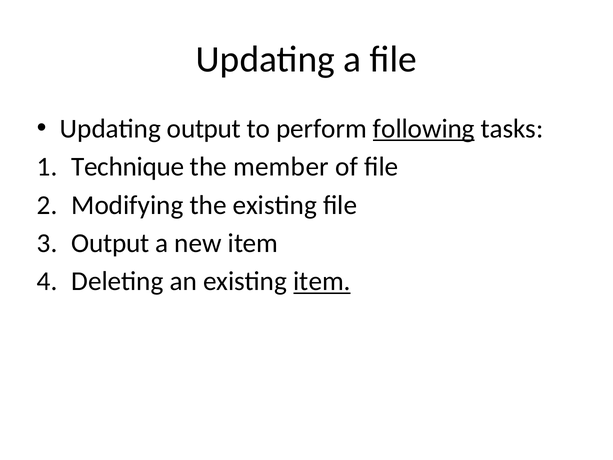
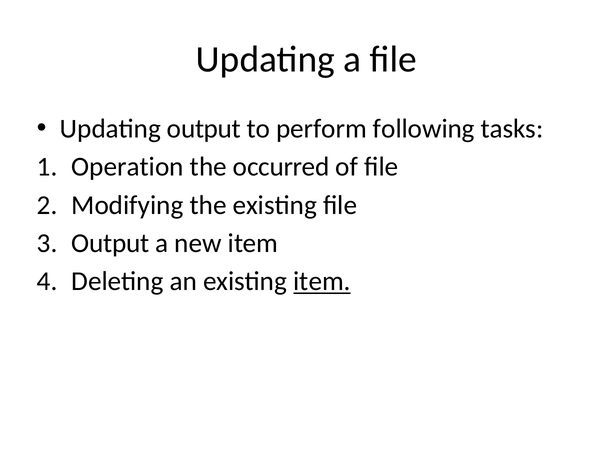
following underline: present -> none (424, 129)
Technique: Technique -> Operation (128, 167)
member: member -> occurred (281, 167)
